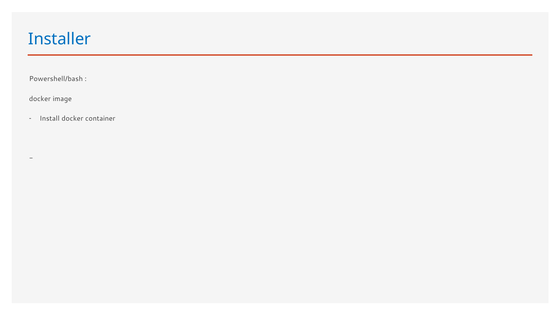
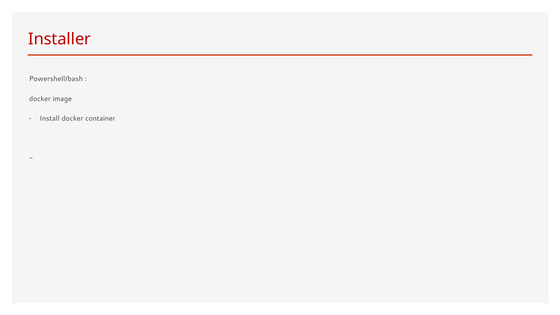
Installer colour: blue -> red (60, 39)
